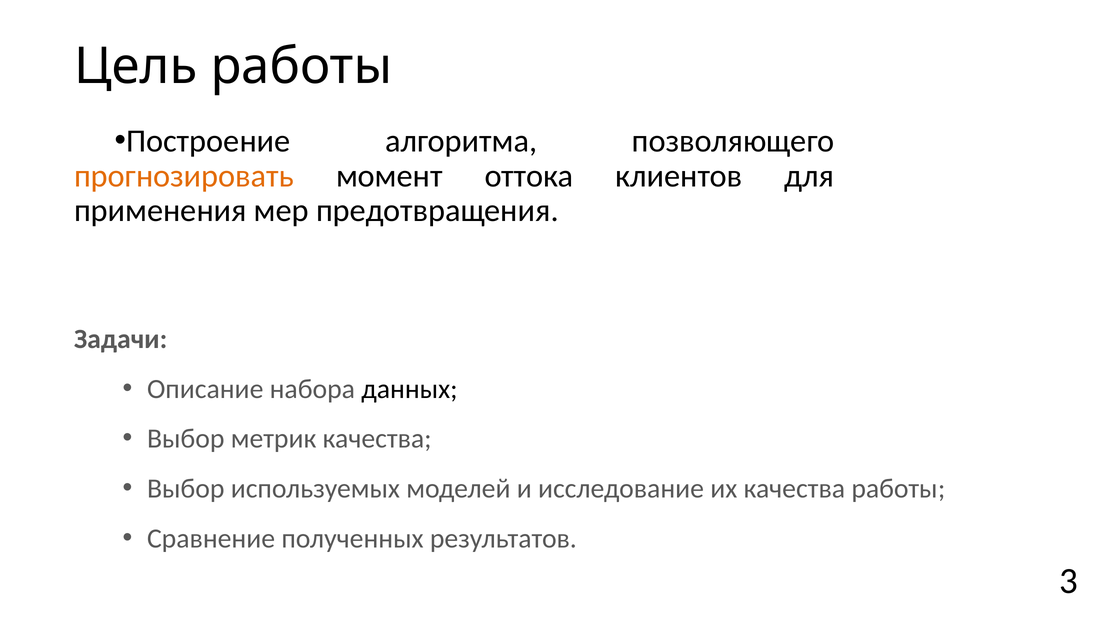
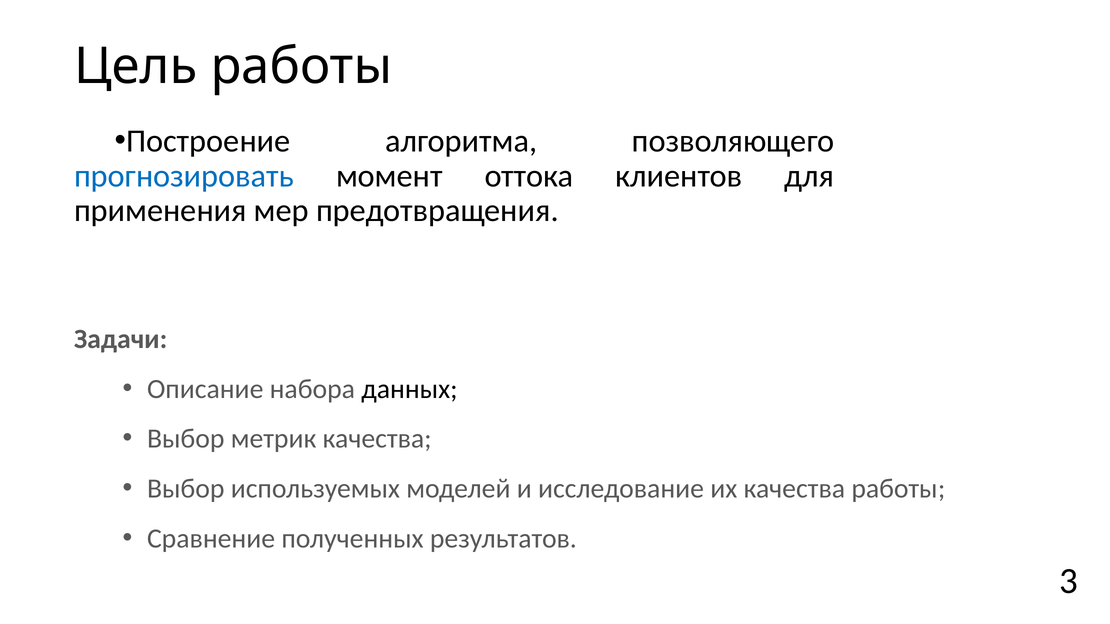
прогнозировать colour: orange -> blue (184, 176)
